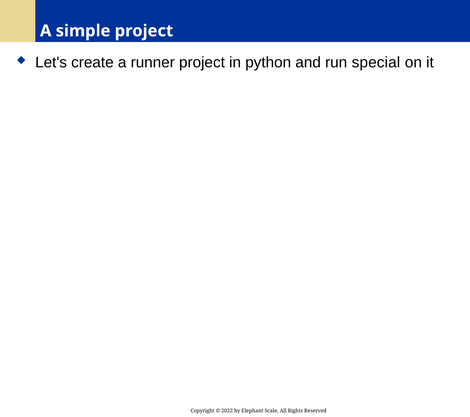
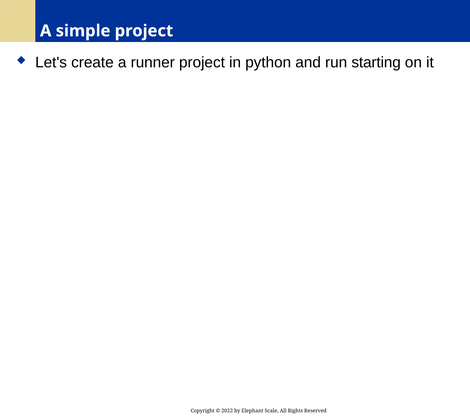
special: special -> starting (376, 62)
